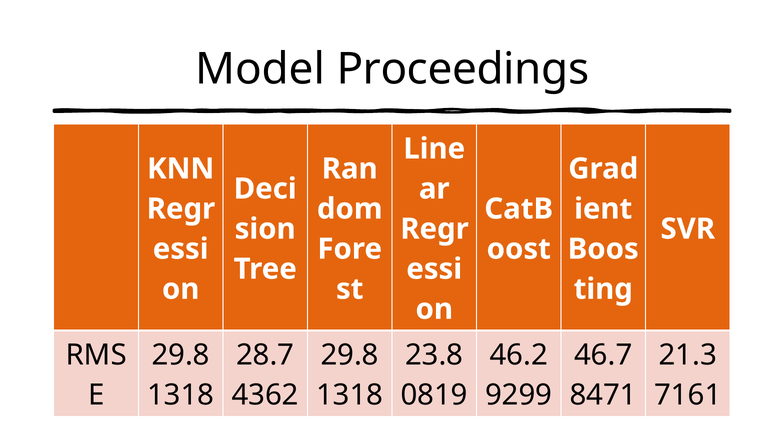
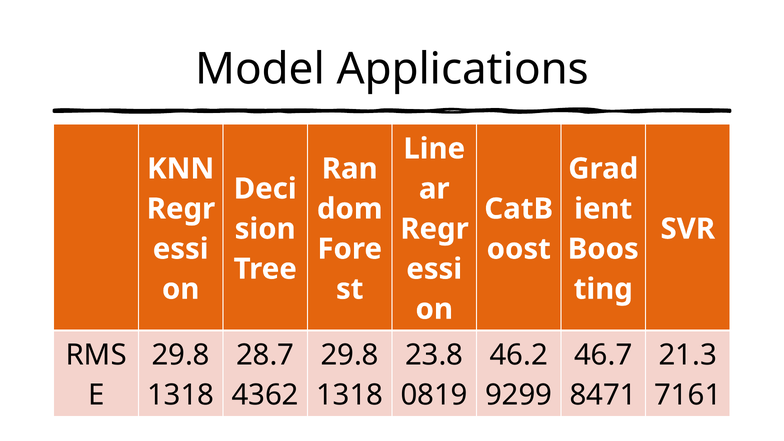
Proceedings: Proceedings -> Applications (463, 69)
